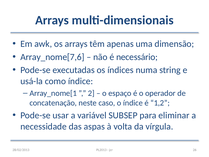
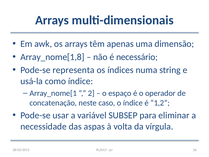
Array_nome[7,6: Array_nome[7,6 -> Array_nome[1,8 (52, 57)
executadas: executadas -> representa (74, 70)
